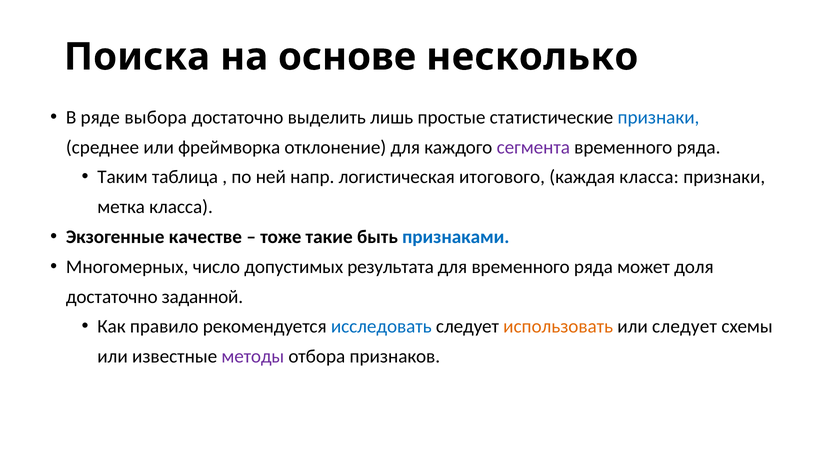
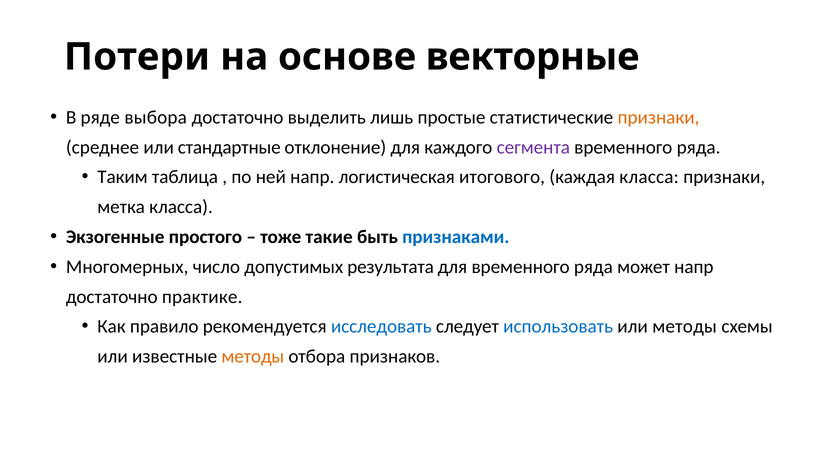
Поиска: Поиска -> Потери (137, 57)
несколько: несколько -> векторные (533, 57)
признаки colour: blue -> orange (658, 117)
фреймворка: фреймворка -> стандартные (229, 147)
качестве: качестве -> простого (206, 237)
может доля: доля -> напр (694, 267)
заданной: заданной -> практике (202, 297)
использовать colour: orange -> blue (558, 326)
или следует: следует -> методы (685, 326)
методы colour: purple -> orange (253, 356)
